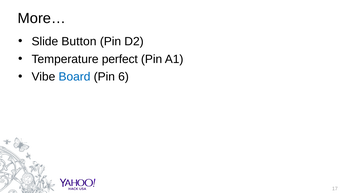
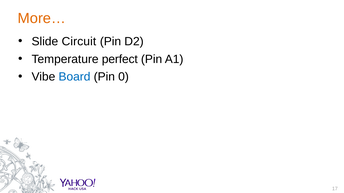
More… colour: black -> orange (42, 18)
Button: Button -> Circuit (79, 42)
6: 6 -> 0 (124, 77)
